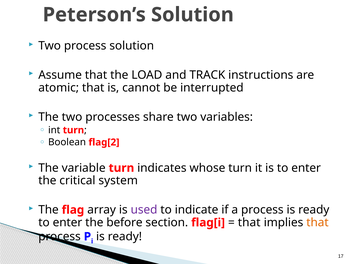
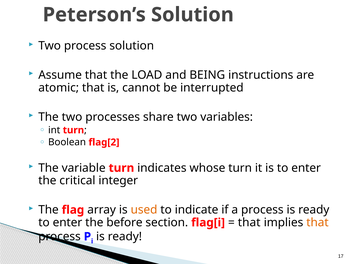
TRACK: TRACK -> BEING (207, 75)
system: system -> integer (118, 181)
used colour: purple -> orange (144, 210)
